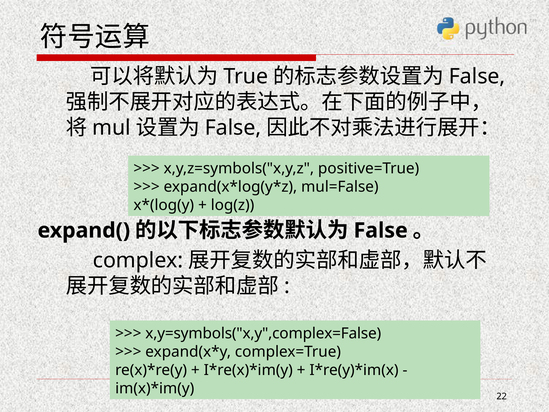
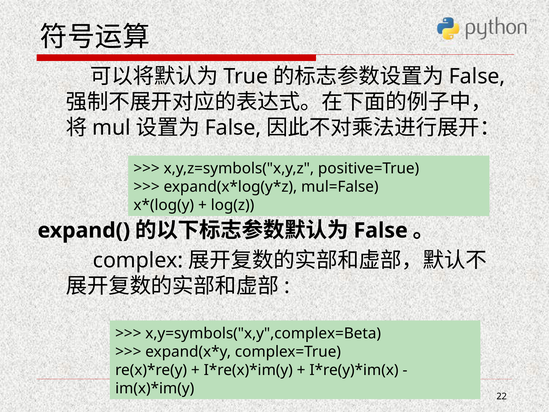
x,y=symbols("x,y",complex=False: x,y=symbols("x,y",complex=False -> x,y=symbols("x,y",complex=Beta (263, 333)
